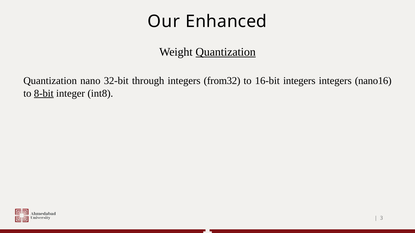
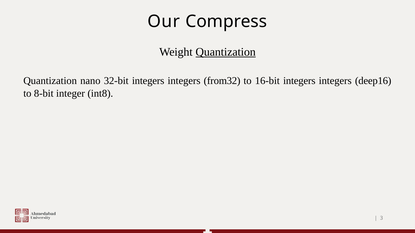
Enhanced: Enhanced -> Compress (226, 21)
32-bit through: through -> integers (148, 81)
nano16: nano16 -> deep16 (373, 81)
8-bit underline: present -> none (44, 93)
